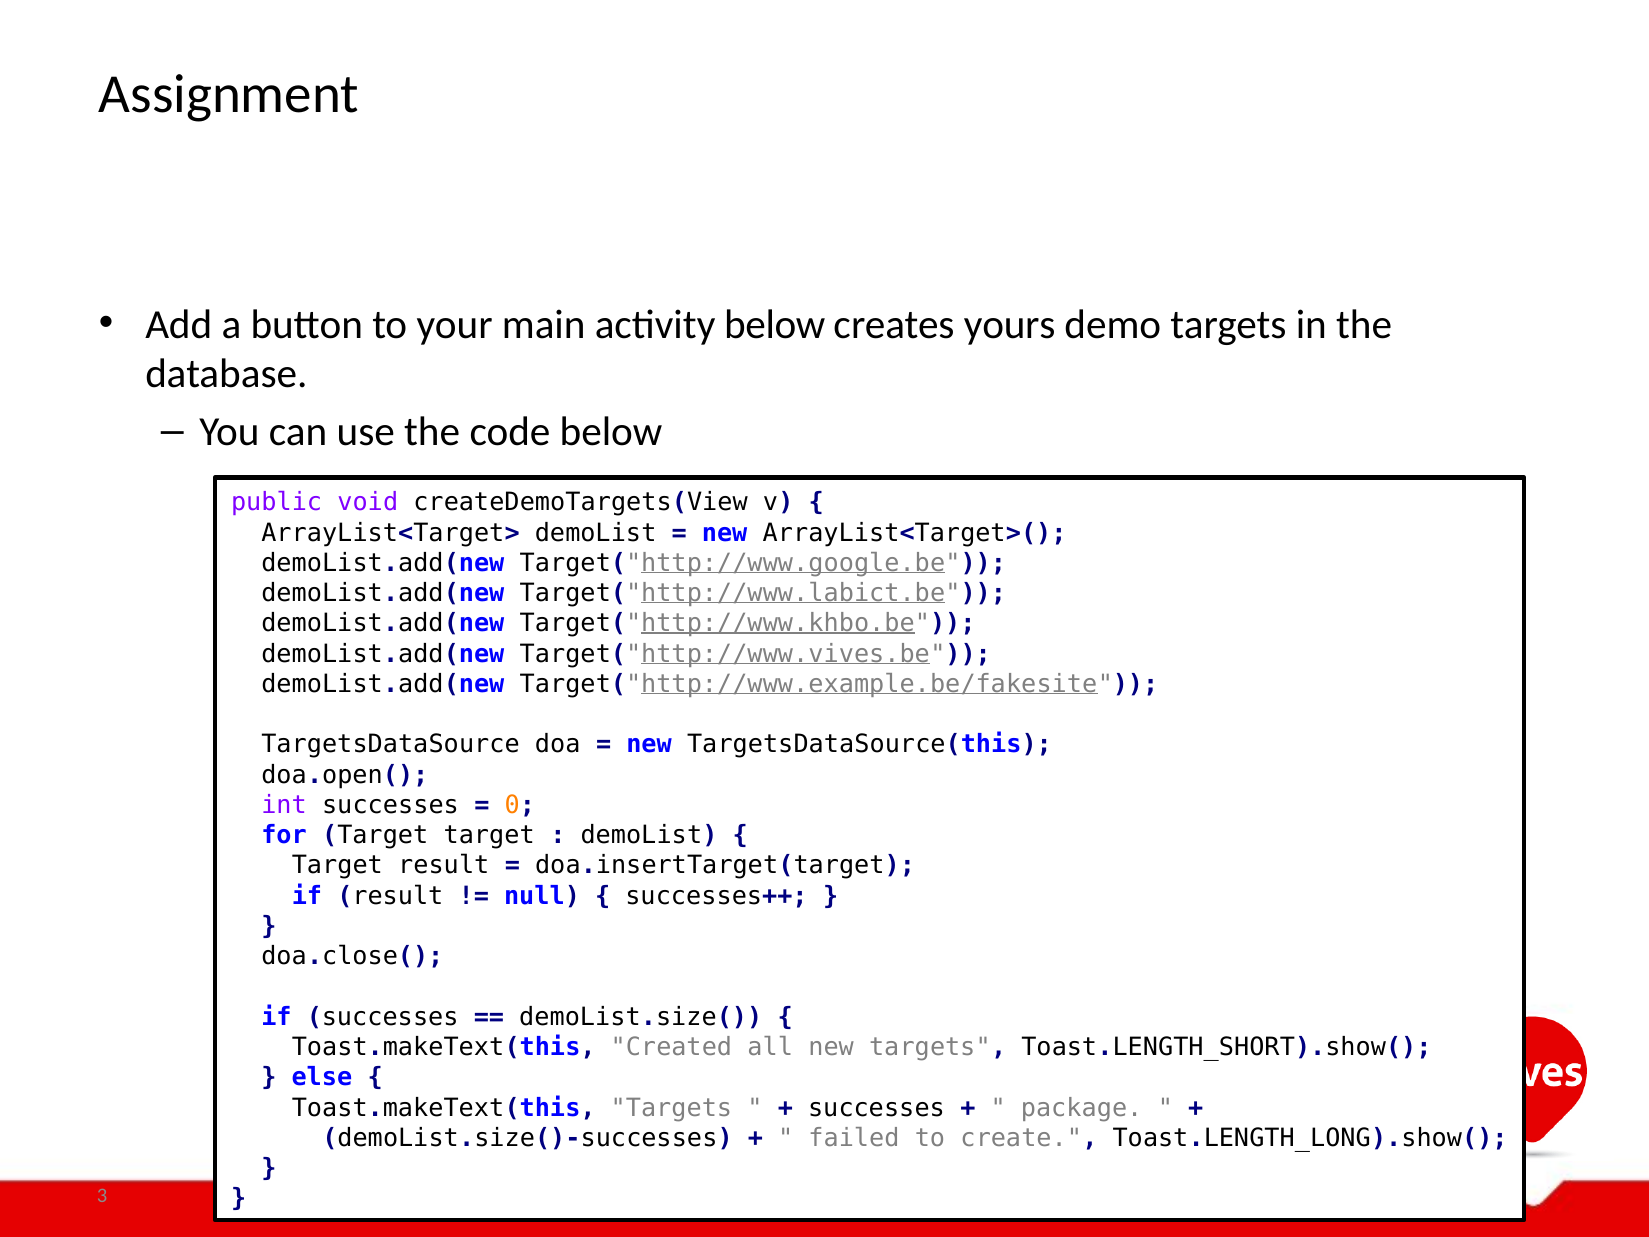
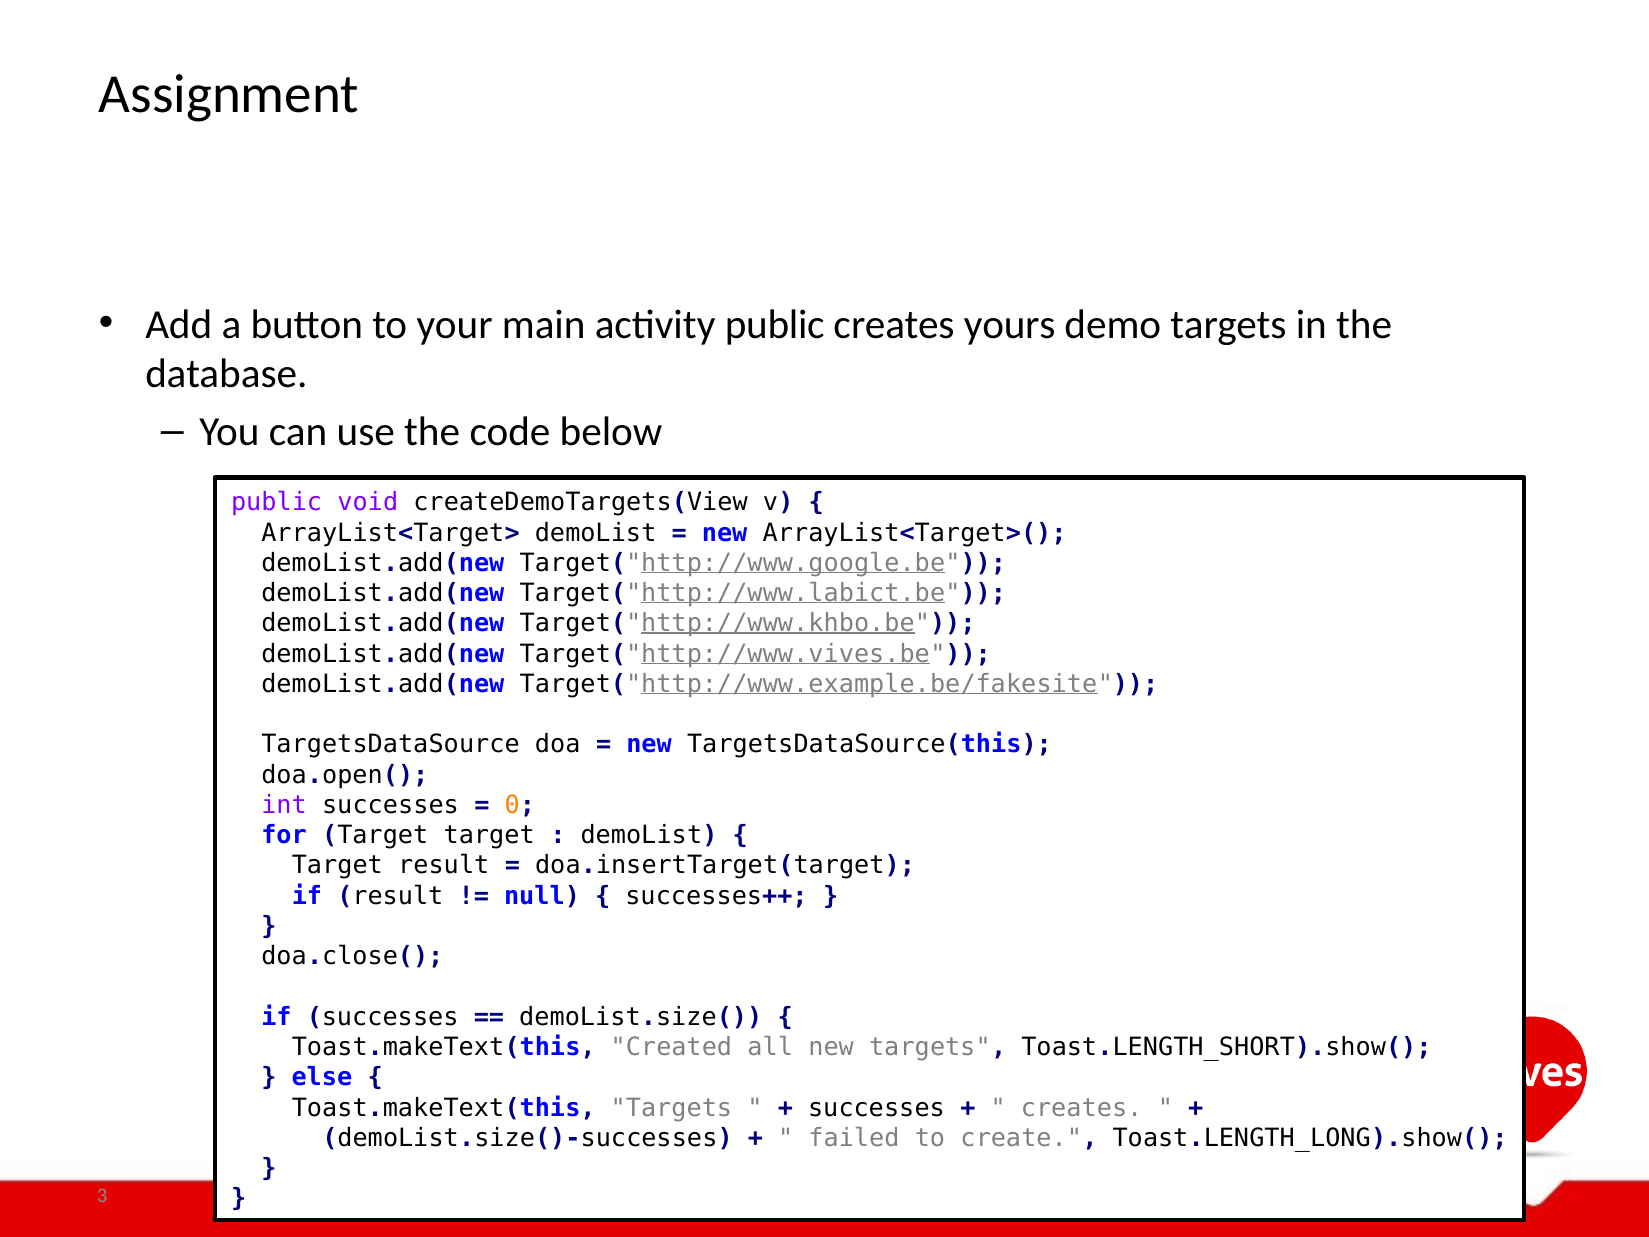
activity below: below -> public (775, 324)
package: package -> creates (1082, 1107)
